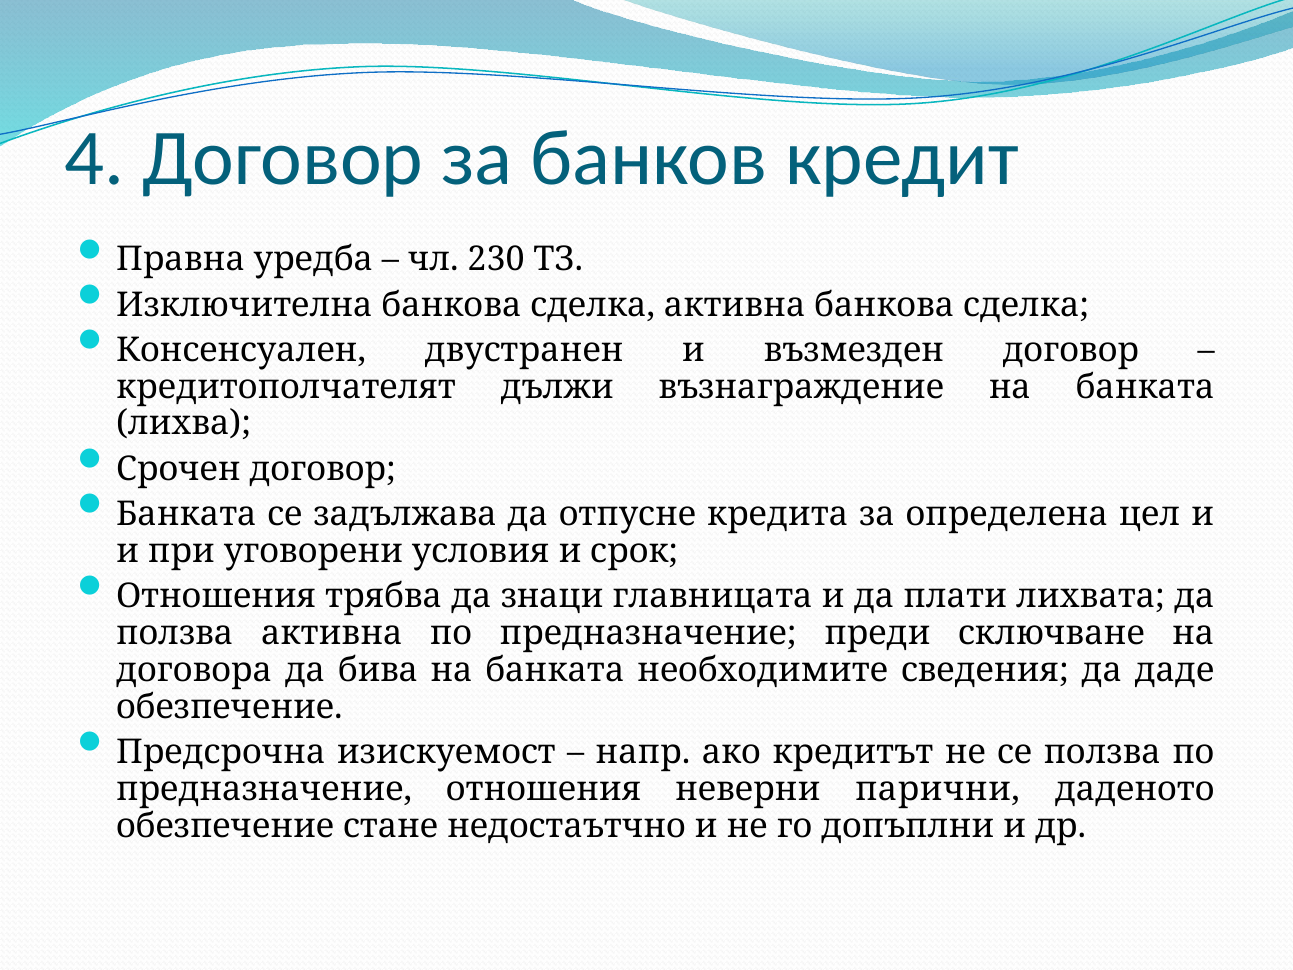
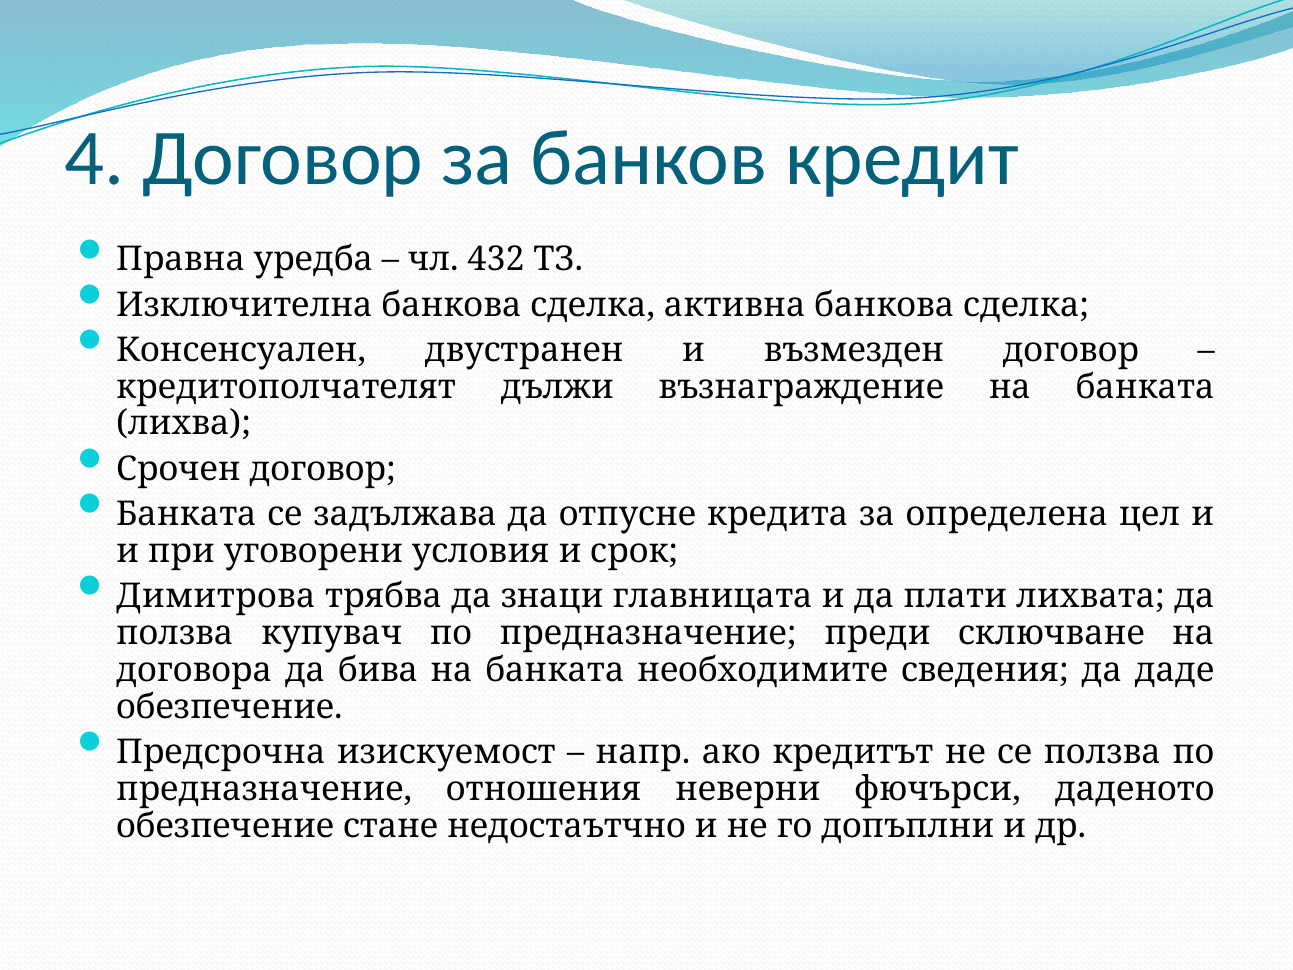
230: 230 -> 432 (496, 260)
Отношения: Отношения -> Димитрова (216, 596)
ползва активна: активна -> купувач (332, 633)
парични: парични -> фючърси (938, 789)
